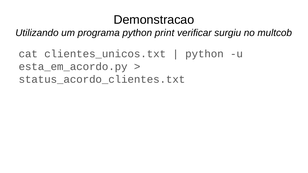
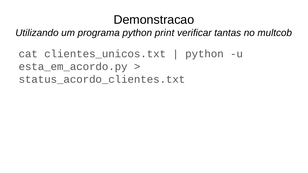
surgiu: surgiu -> tantas (228, 33)
